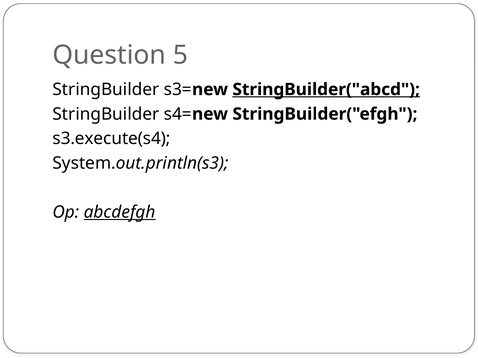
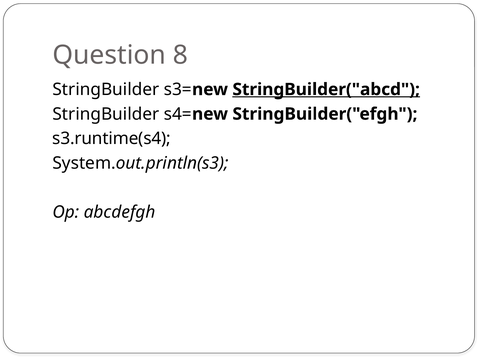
5: 5 -> 8 (181, 55)
s3.execute(s4: s3.execute(s4 -> s3.runtime(s4 (112, 139)
abcdefgh underline: present -> none (120, 212)
